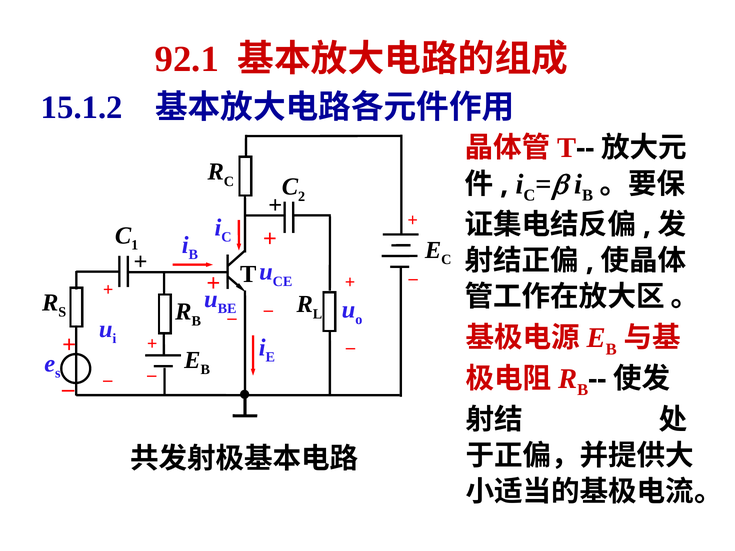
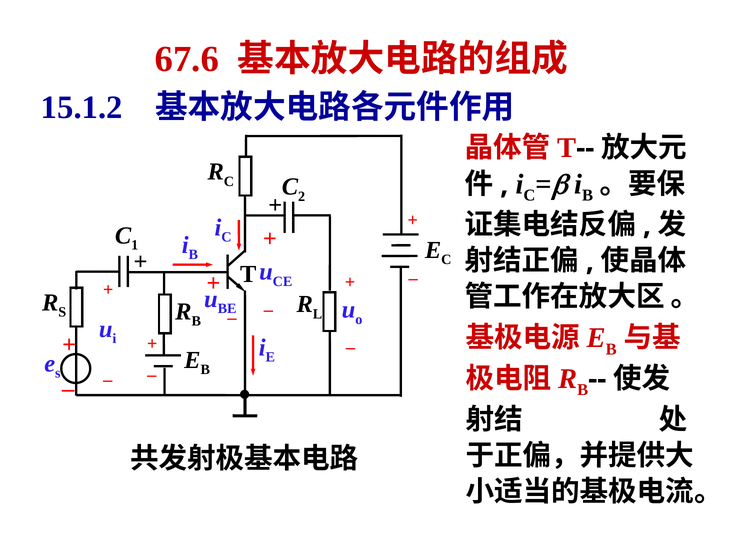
92.1: 92.1 -> 67.6 (187, 59)
